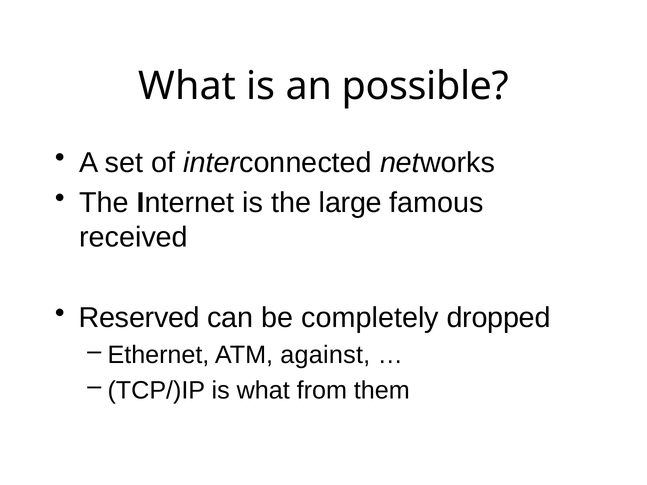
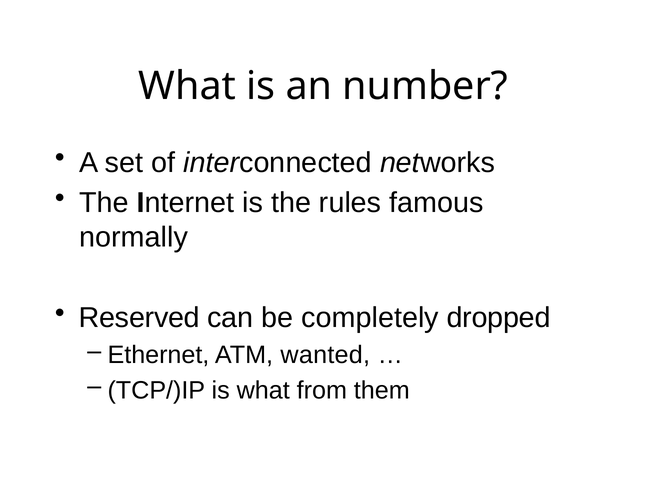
possible: possible -> number (425, 86)
large: large -> rules (350, 203)
received: received -> normally (134, 237)
against: against -> wanted (325, 355)
